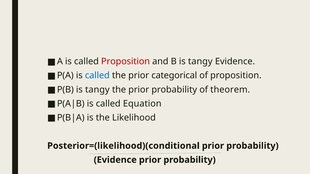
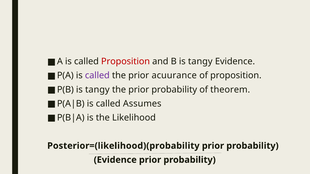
called colour: blue -> purple (97, 76)
categorical: categorical -> acuurance (174, 76)
Equation: Equation -> Assumes (142, 104)
Posterior=(likelihood)(conditional: Posterior=(likelihood)(conditional -> Posterior=(likelihood)(probability (123, 146)
